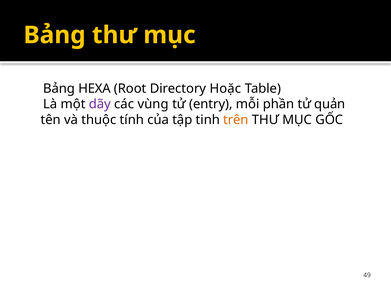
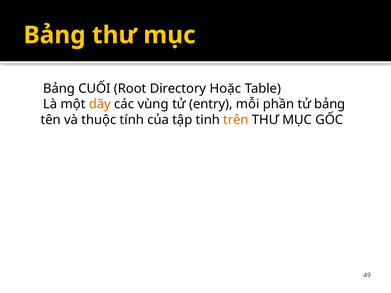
HEXA: HEXA -> CUỐI (94, 89)
dãy colour: purple -> orange (100, 104)
tử quản: quản -> bảng (330, 104)
